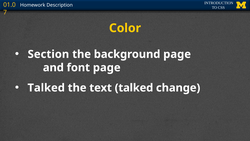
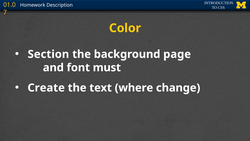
font page: page -> must (107, 67)
Talked: Talked -> Create (46, 88)
text talked: talked -> where (134, 88)
